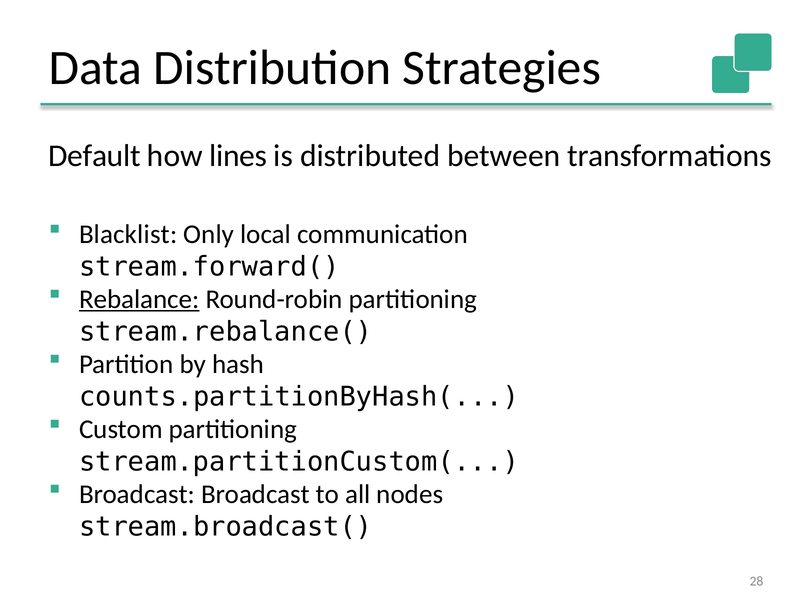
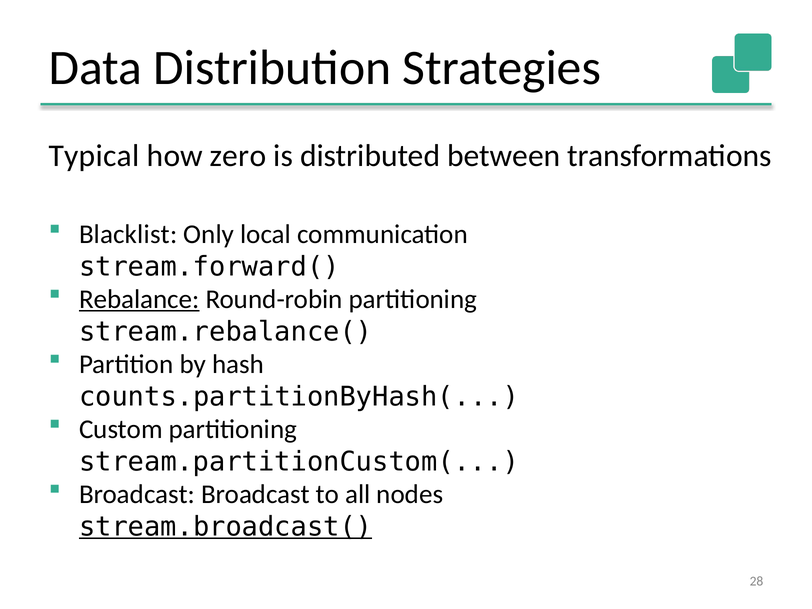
Default: Default -> Typical (94, 156)
lines: lines -> zero (238, 156)
stream.broadcast( underline: none -> present (226, 527)
